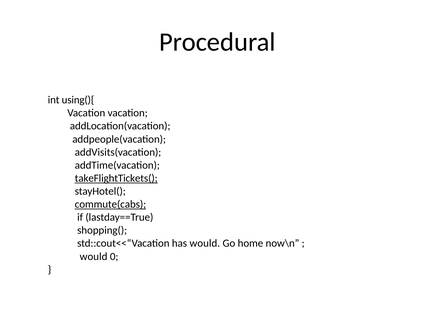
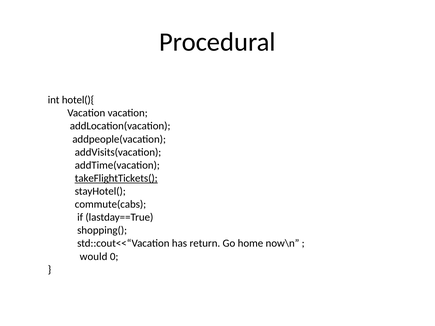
using(){: using(){ -> hotel(){ (78, 100)
commute(cabs underline: present -> none (110, 204)
has would: would -> return (205, 244)
